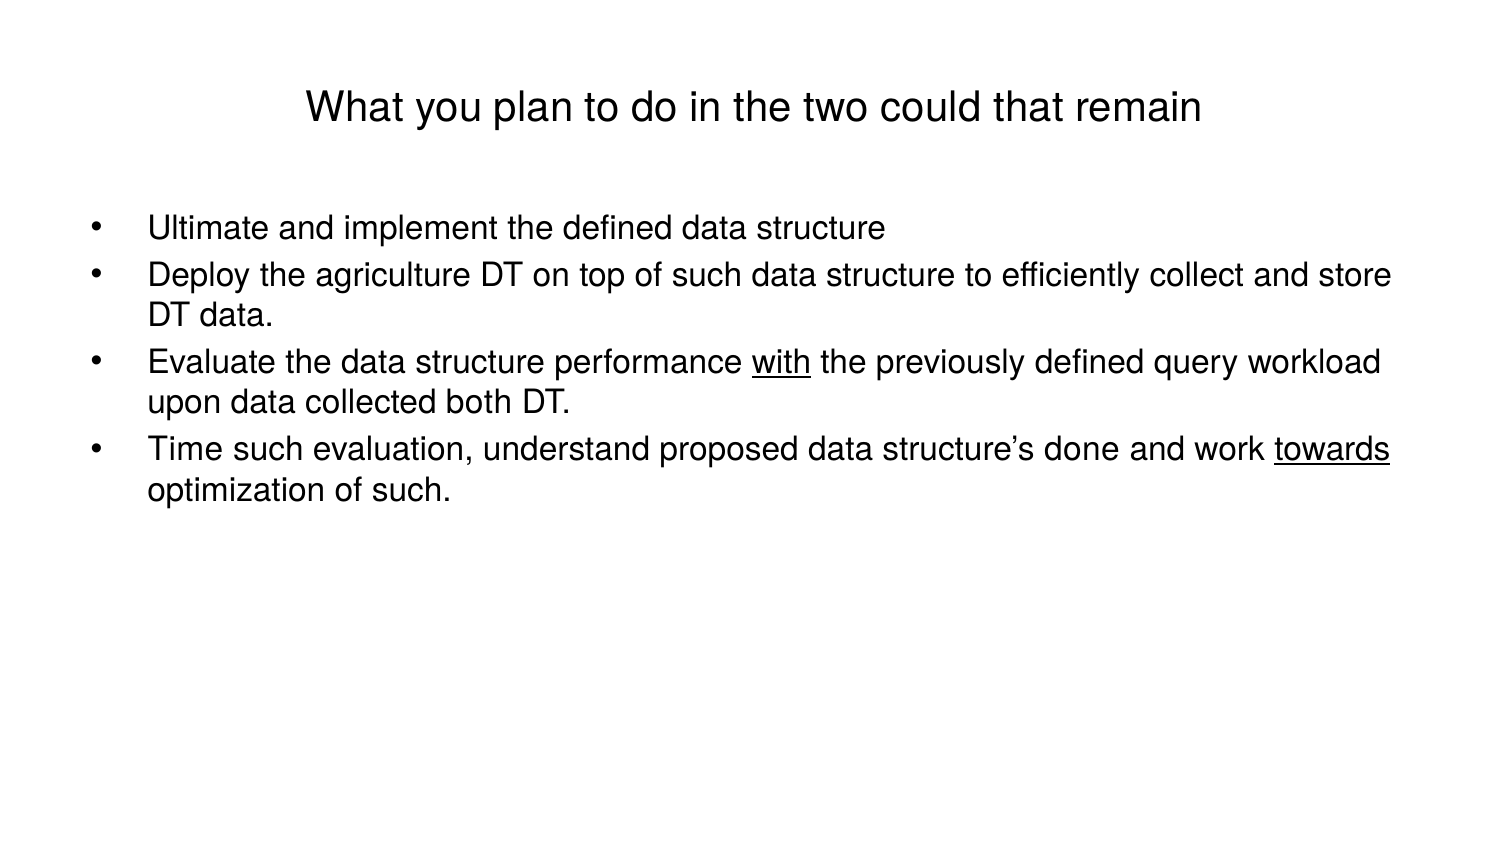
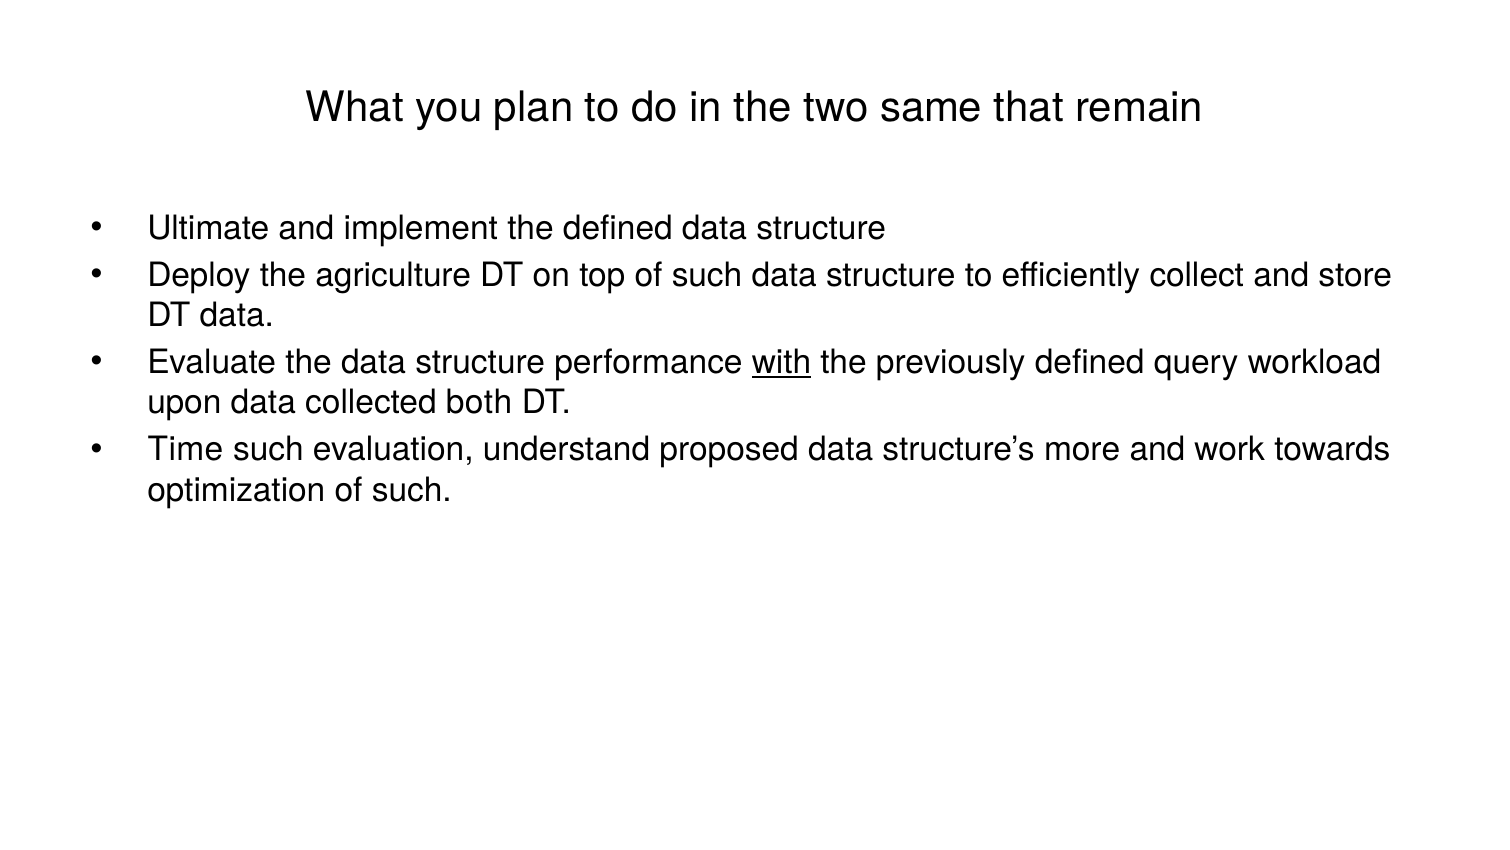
could: could -> same (931, 108)
done: done -> more (1082, 450)
towards underline: present -> none (1332, 450)
